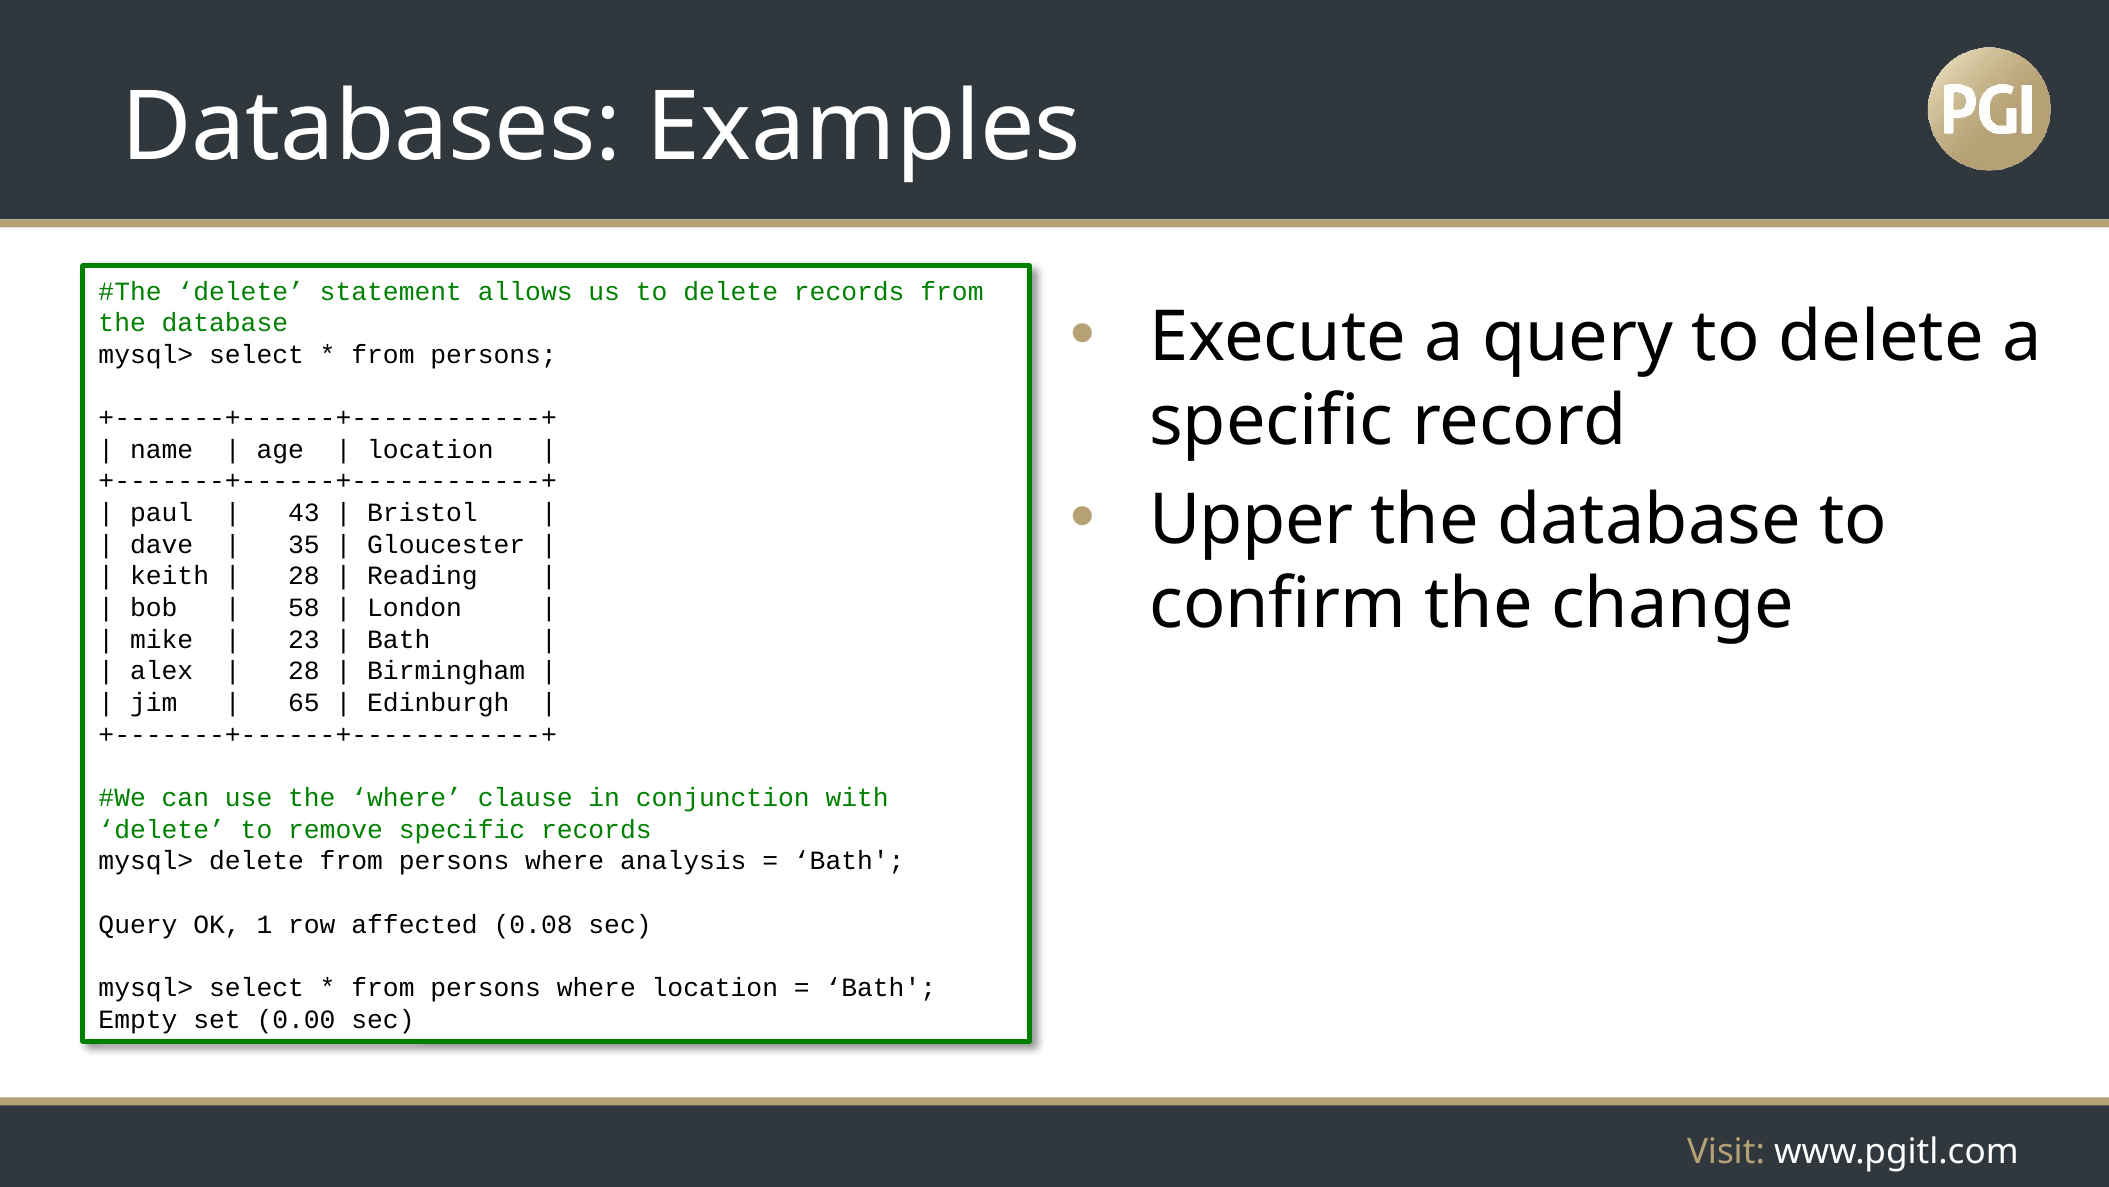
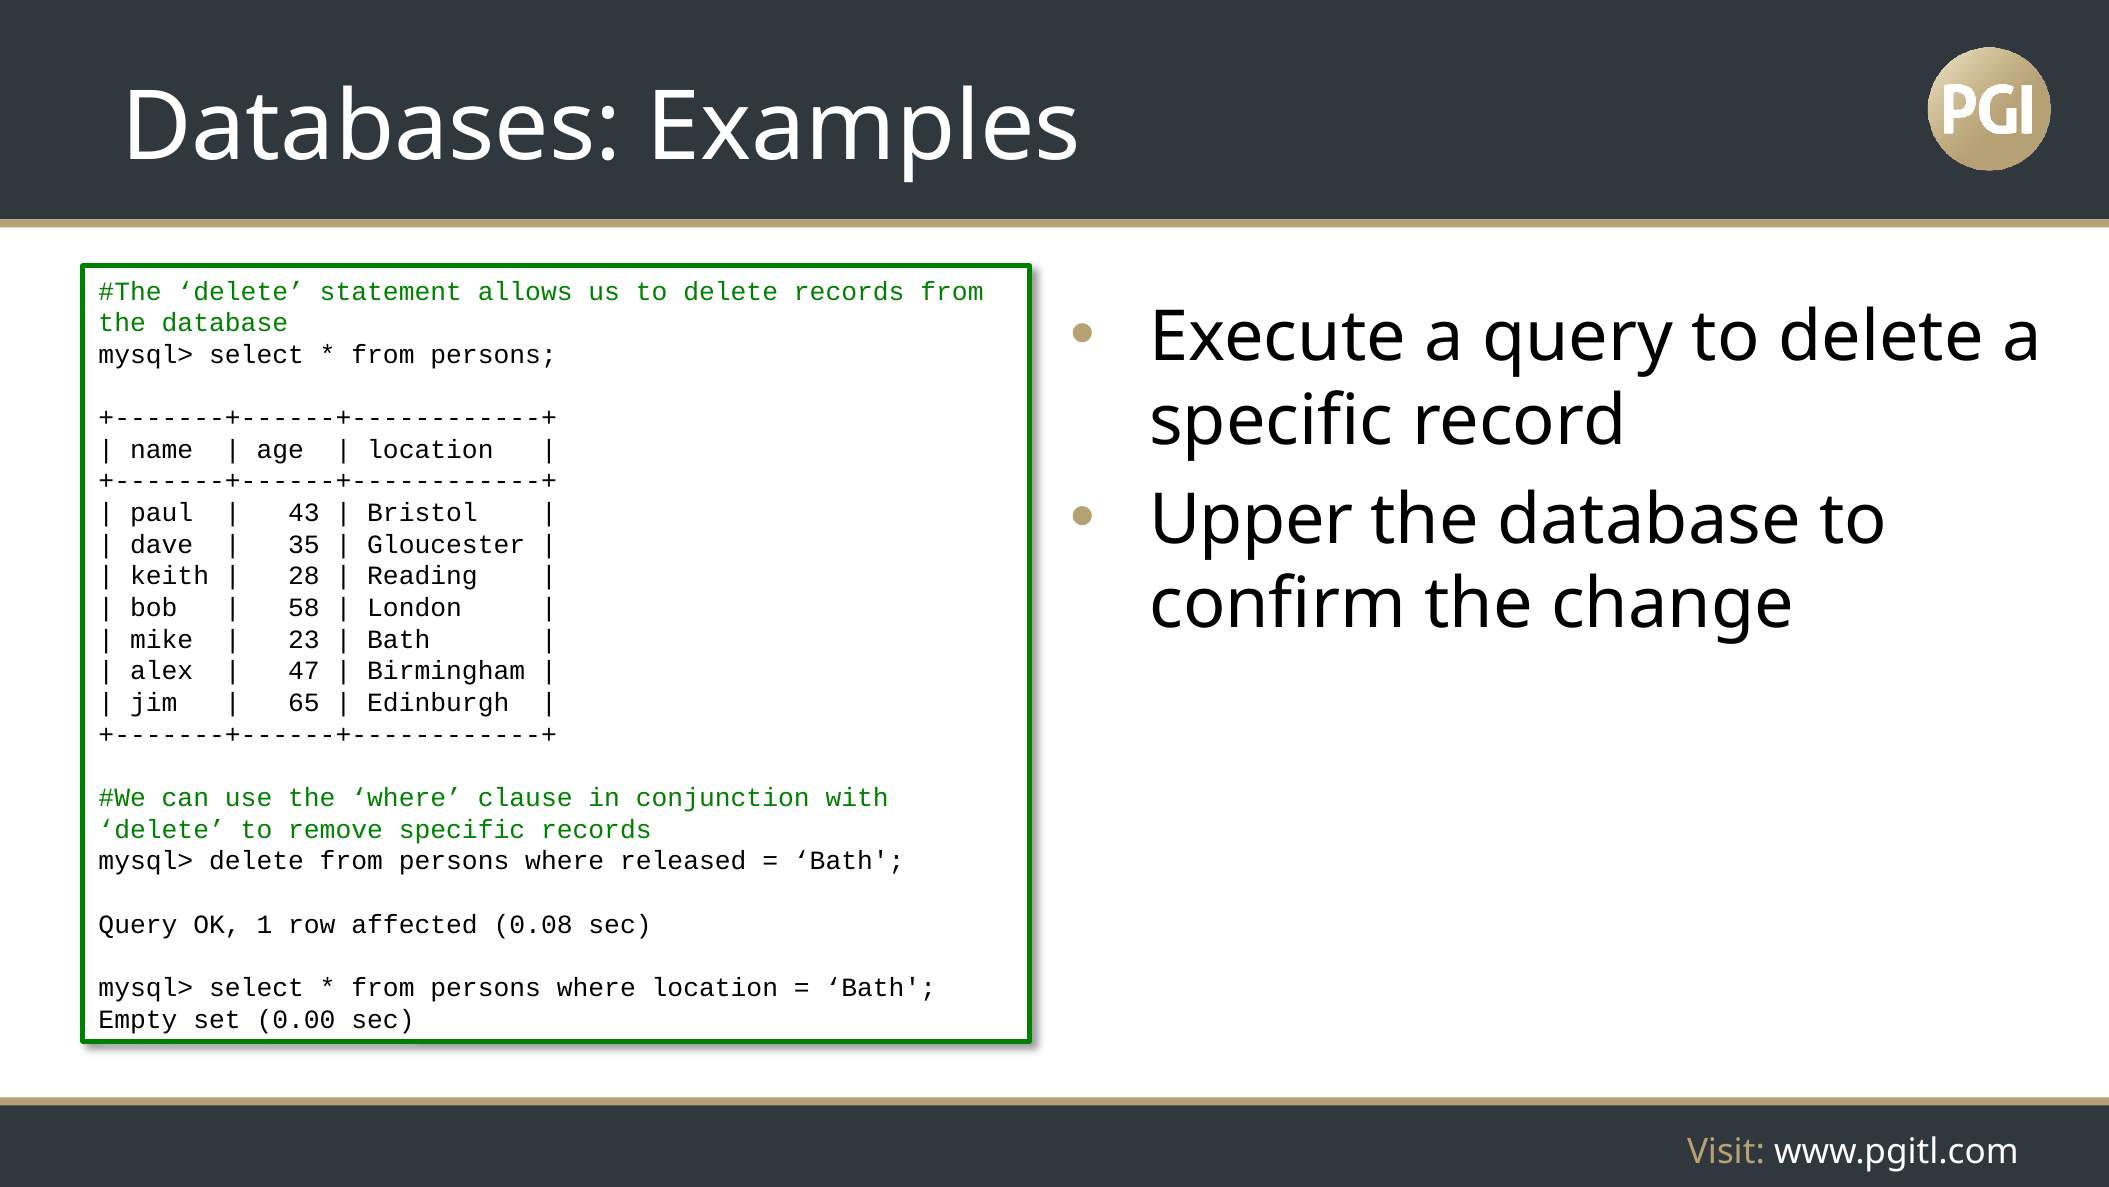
28: 28 -> 47 (304, 671)
analysis: analysis -> released (683, 861)
